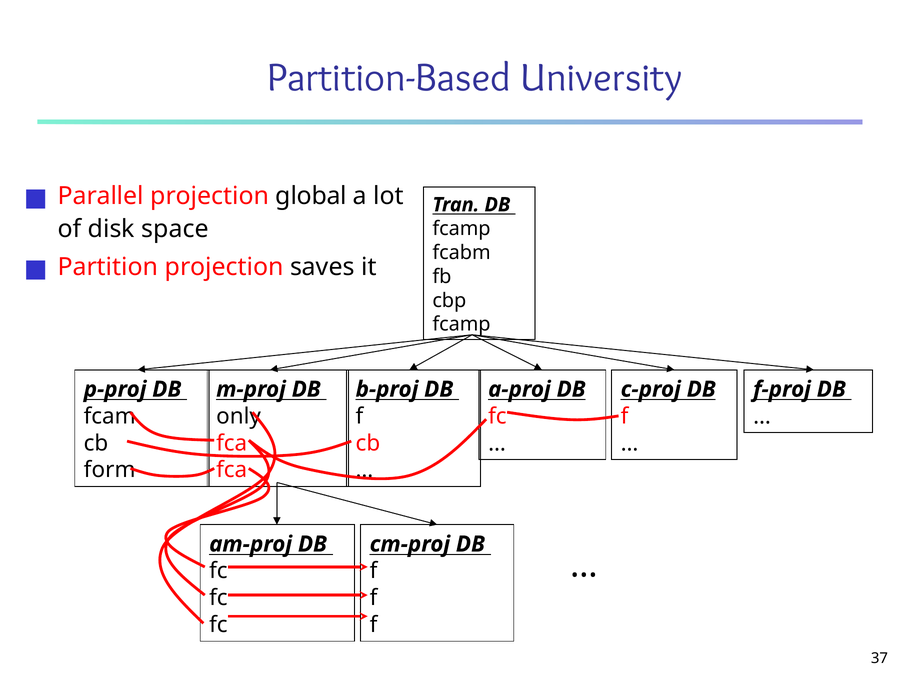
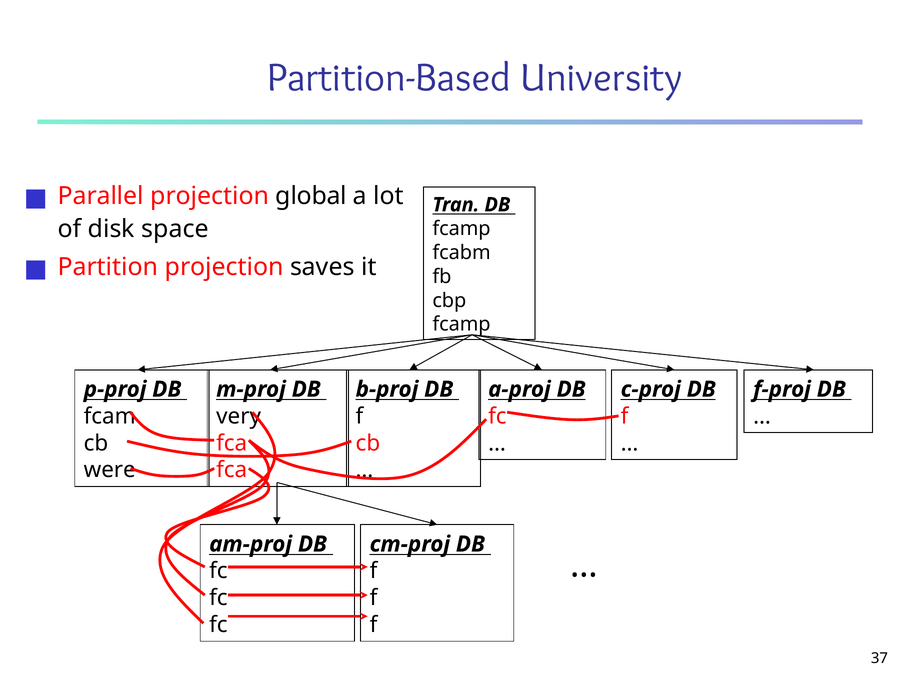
only: only -> very (239, 416)
form: form -> were (110, 470)
